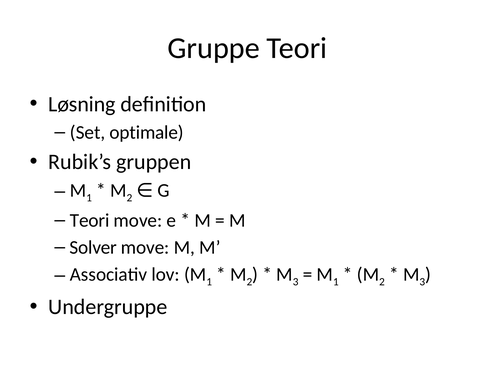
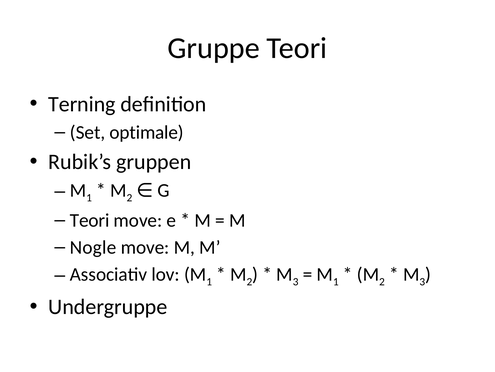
Løsning: Løsning -> Terning (82, 104)
Solver: Solver -> Nogle (93, 247)
